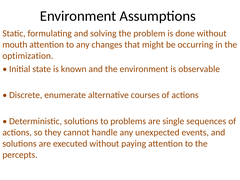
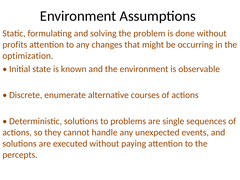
mouth: mouth -> profits (15, 45)
